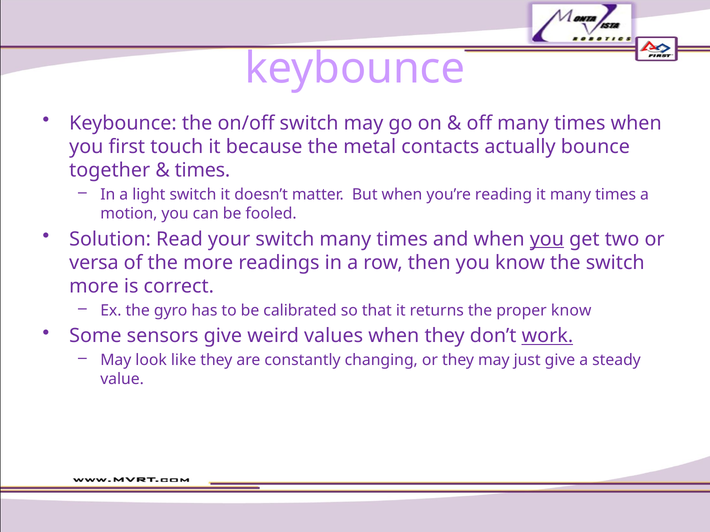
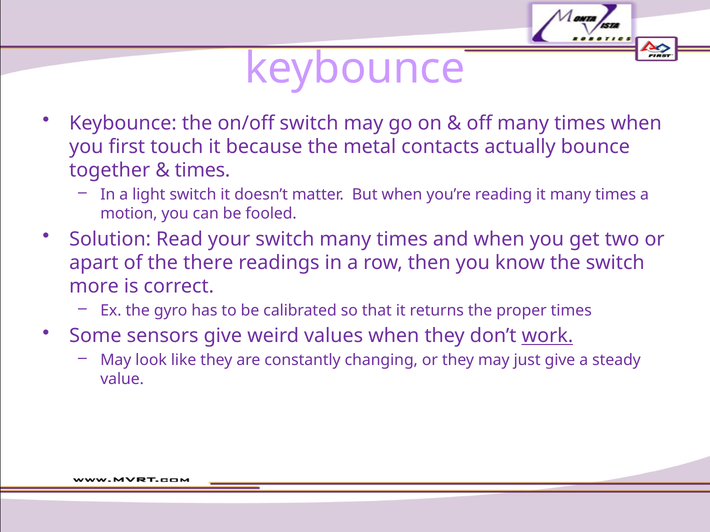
you underline: present -> none (547, 239)
versa: versa -> apart (94, 263)
the more: more -> there (208, 263)
proper know: know -> times (571, 311)
